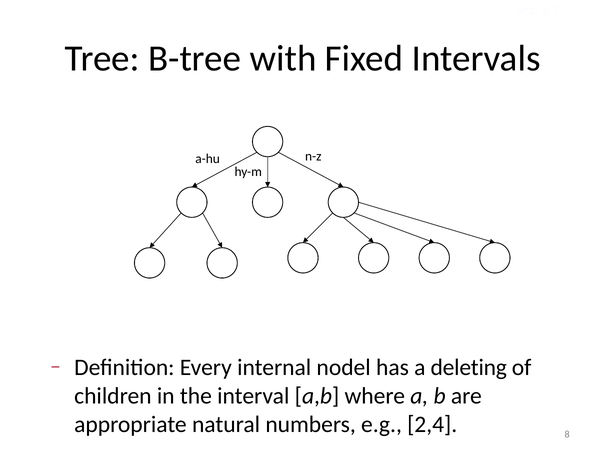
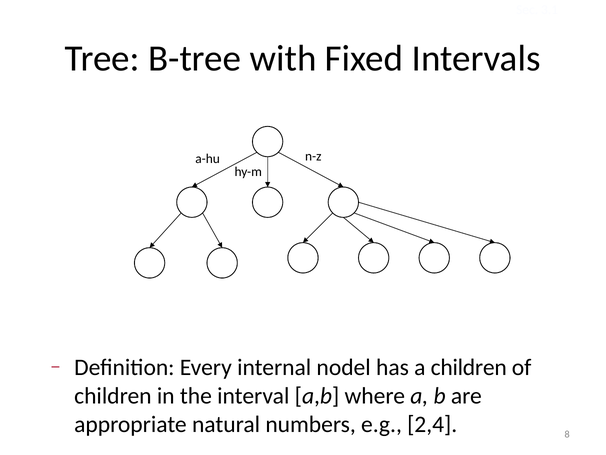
a deleting: deleting -> children (469, 367)
